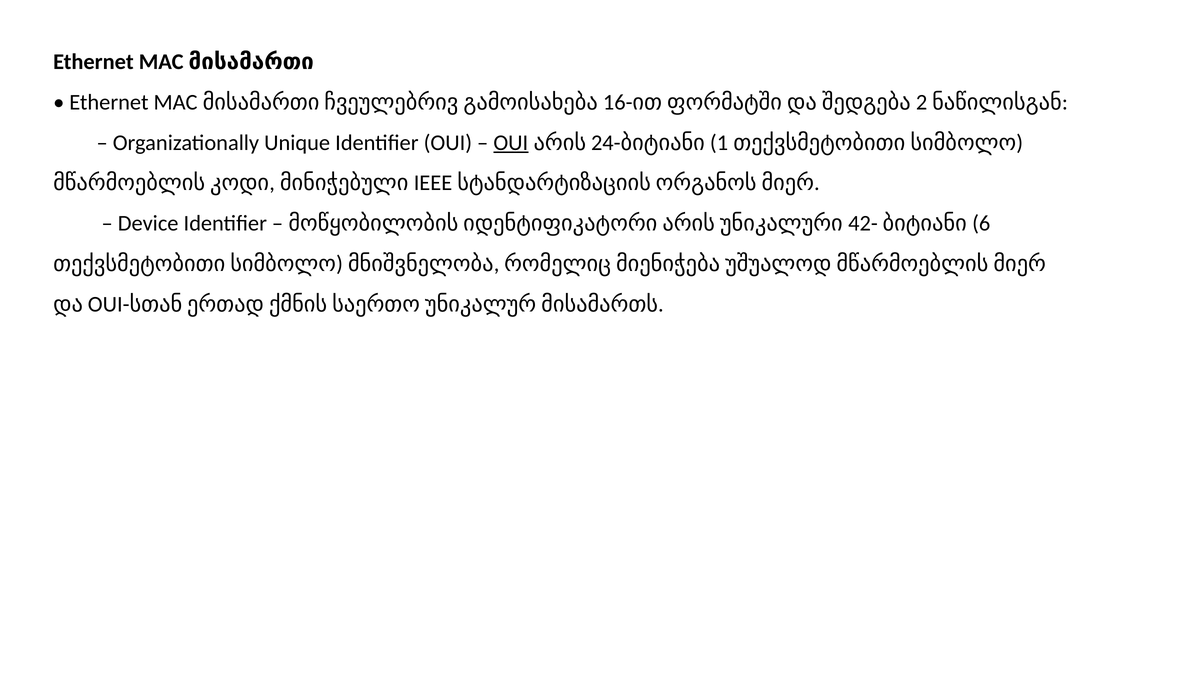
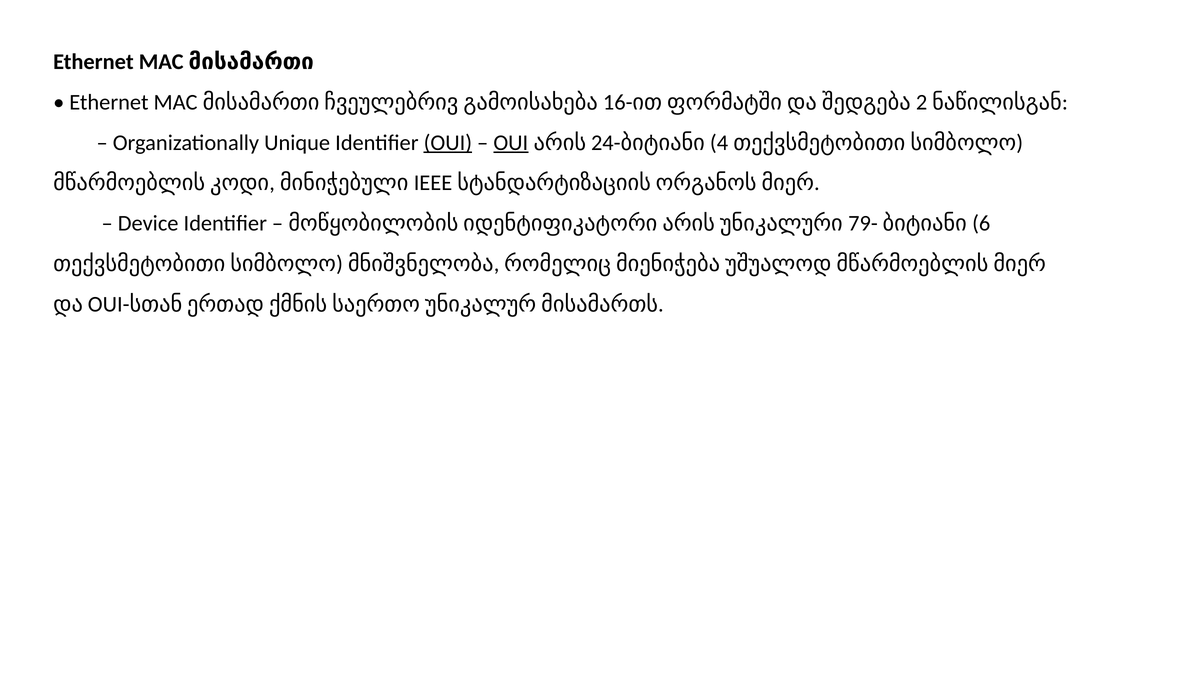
OUI underline: none -> present (448, 143)
1: 1 -> 4 (719, 143)
42-: 42- -> 79- (863, 223)
